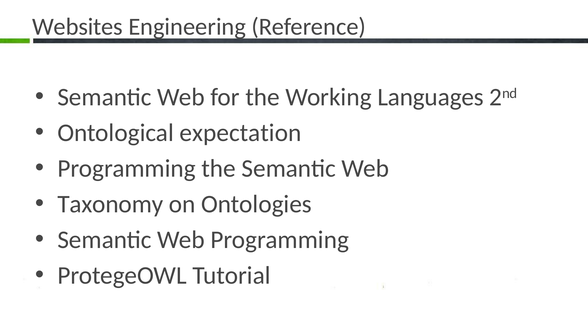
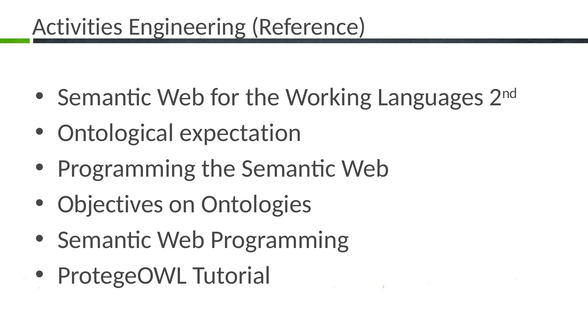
Websites: Websites -> Activities (77, 27)
Taxonomy: Taxonomy -> Objectives (110, 204)
